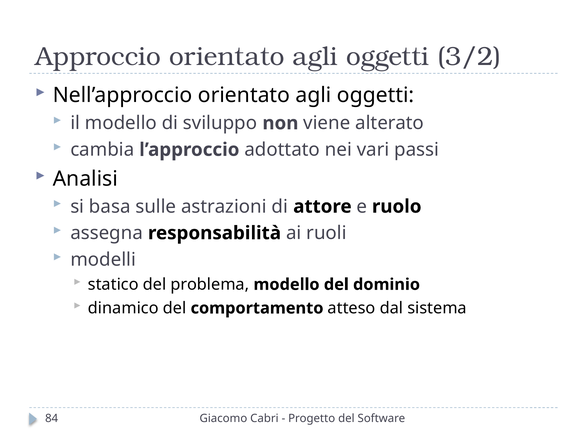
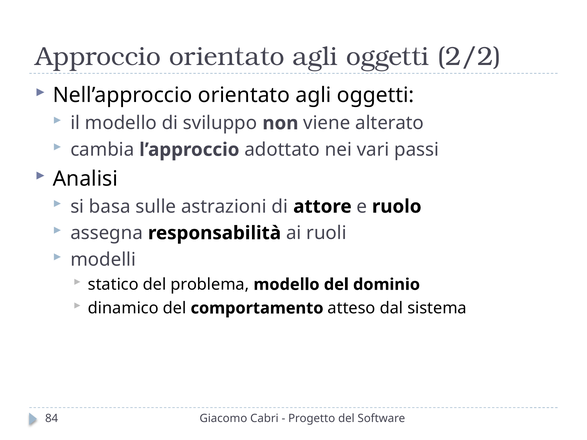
3/2: 3/2 -> 2/2 (469, 57)
